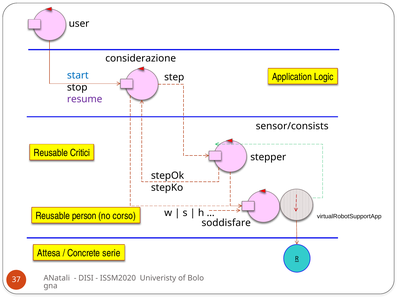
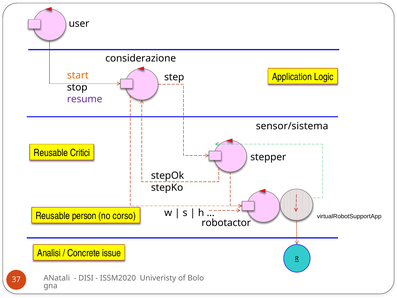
start colour: blue -> orange (78, 75)
sensor/consists: sensor/consists -> sensor/sistema (292, 126)
soddisfare: soddisfare -> robotactor (226, 223)
Attesa: Attesa -> Analisi (49, 253)
serie: serie -> issue (111, 253)
